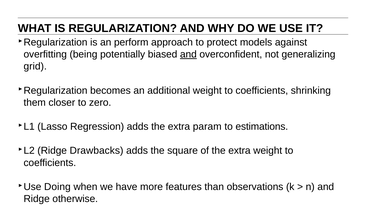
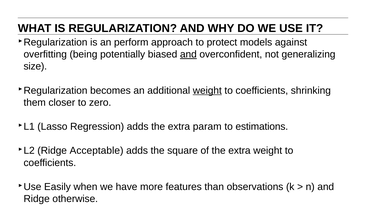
grid: grid -> size (35, 66)
weight underline: none -> present (207, 90)
Drawbacks: Drawbacks -> Acceptable (97, 150)
Doing: Doing -> Easily (57, 186)
